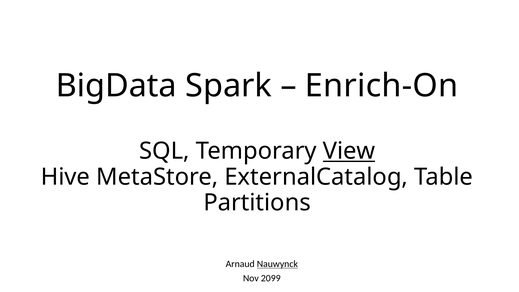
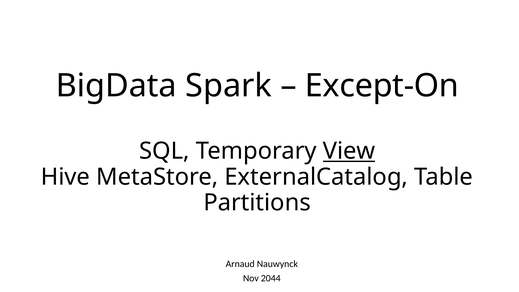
Enrich-On: Enrich-On -> Except-On (382, 86)
Nauwynck underline: present -> none (277, 264)
2099: 2099 -> 2044 (271, 278)
